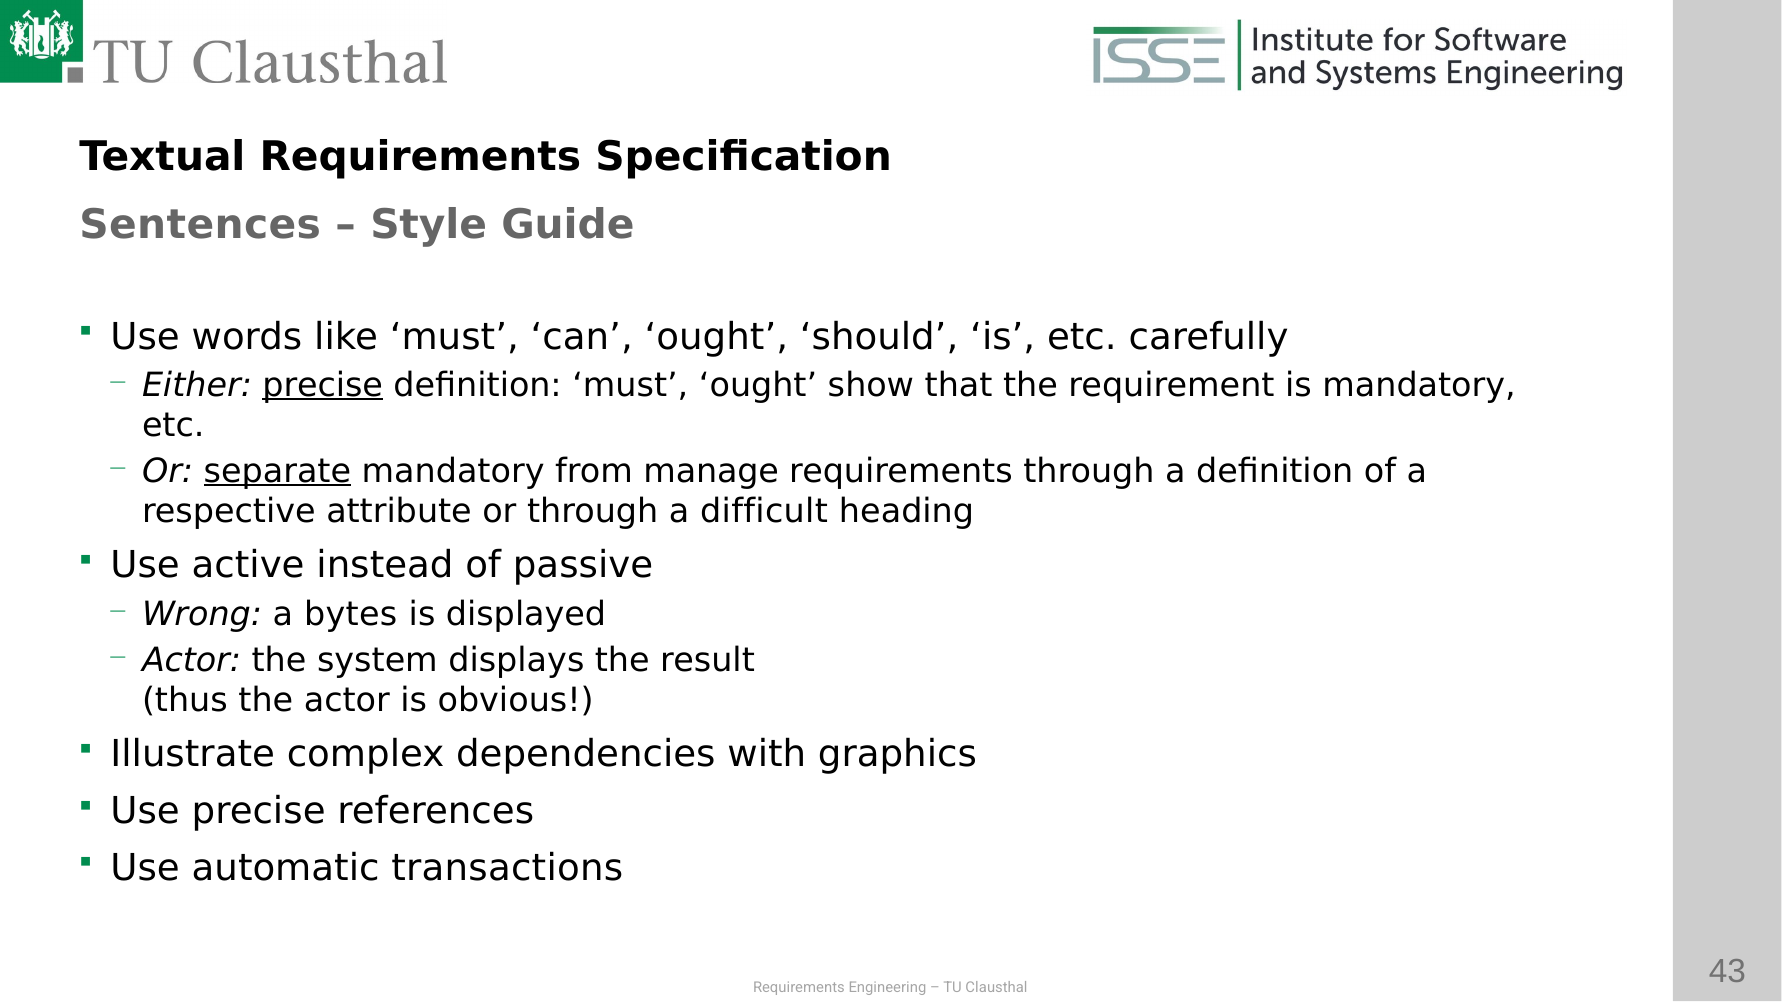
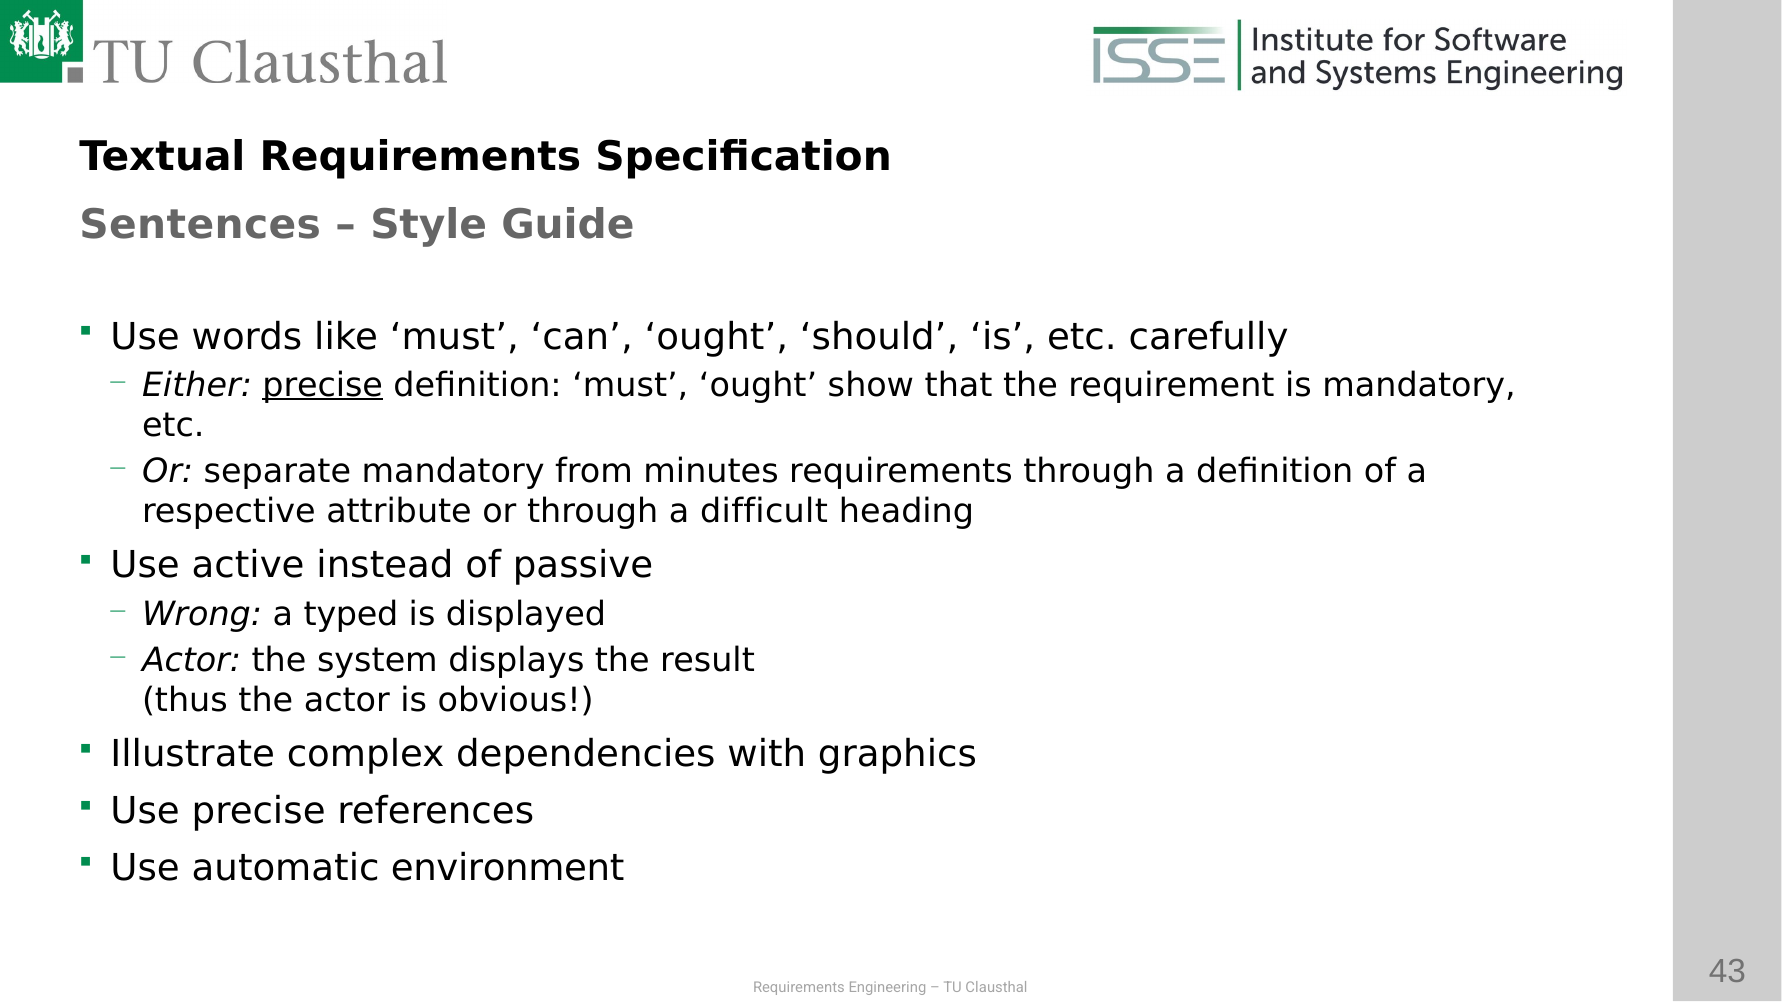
separate underline: present -> none (277, 471)
manage: manage -> minutes (711, 471)
bytes: bytes -> typed (351, 614)
transactions: transactions -> environment (508, 868)
